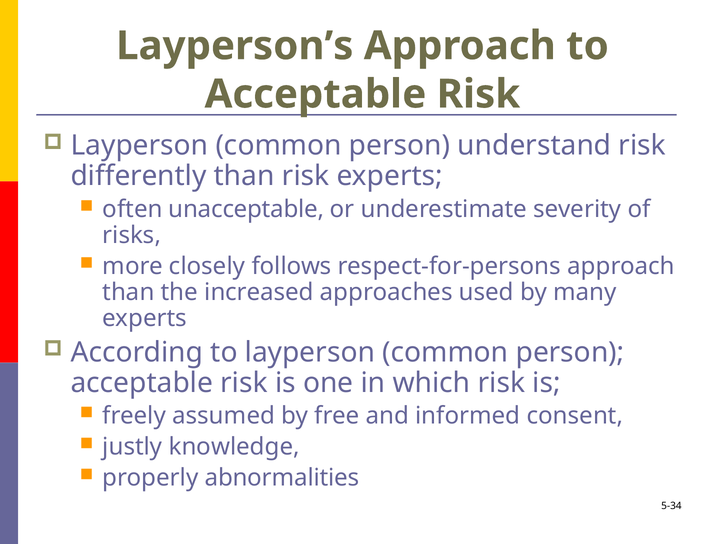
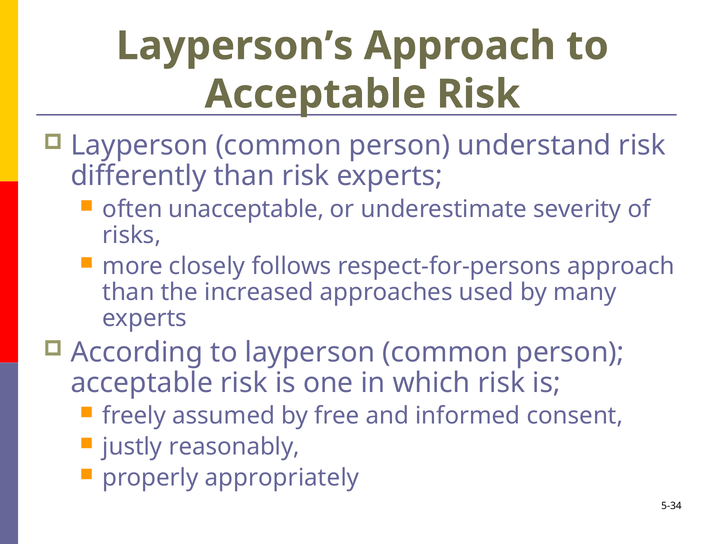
knowledge: knowledge -> reasonably (234, 447)
abnormalities: abnormalities -> appropriately (282, 478)
